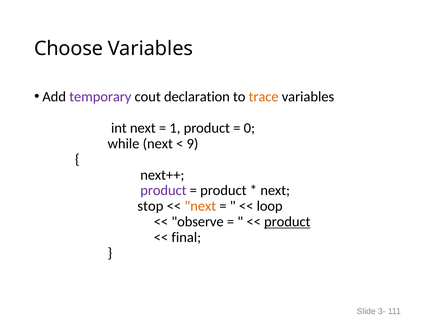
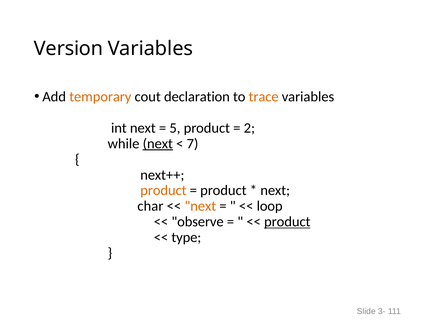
Choose: Choose -> Version (69, 49)
temporary colour: purple -> orange (100, 97)
1: 1 -> 5 (175, 128)
0: 0 -> 2 (249, 128)
next underline: none -> present (158, 144)
9: 9 -> 7 (193, 144)
product colour: purple -> orange (163, 191)
stop: stop -> char (150, 206)
final: final -> type (186, 238)
